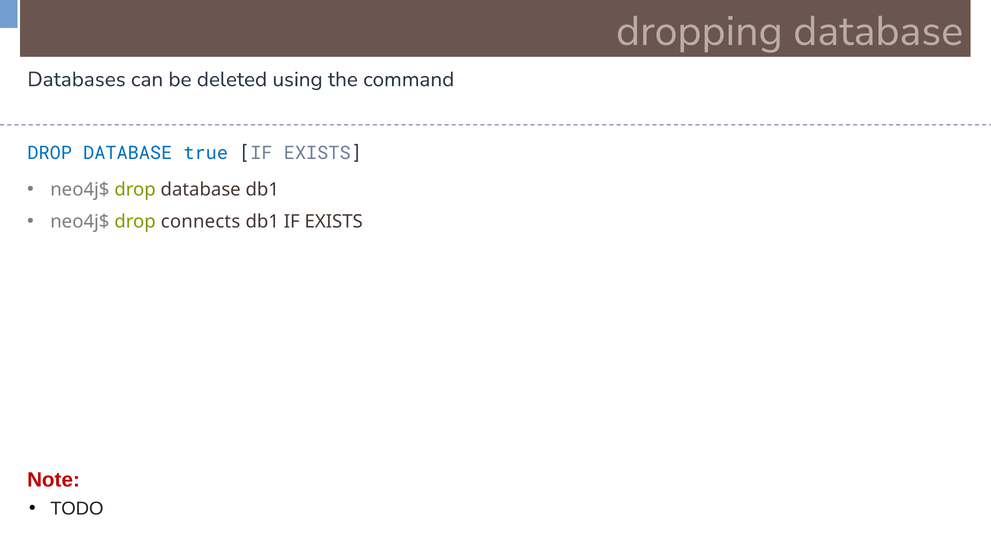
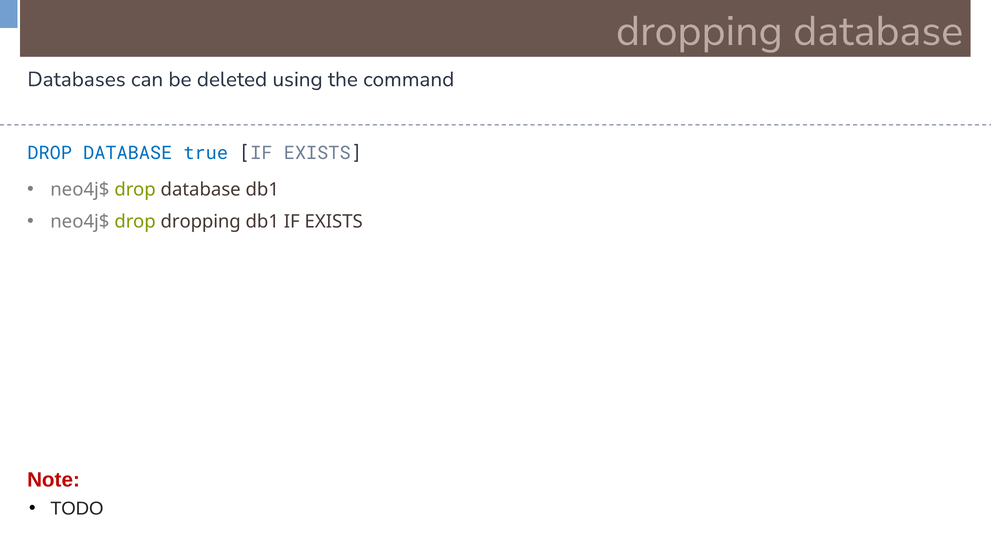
drop connects: connects -> dropping (201, 222)
